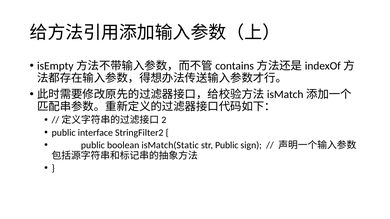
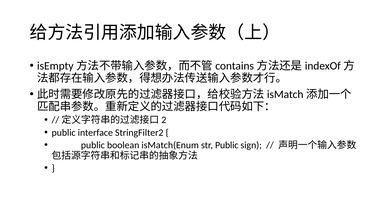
isMatch(Static: isMatch(Static -> isMatch(Enum (170, 145)
